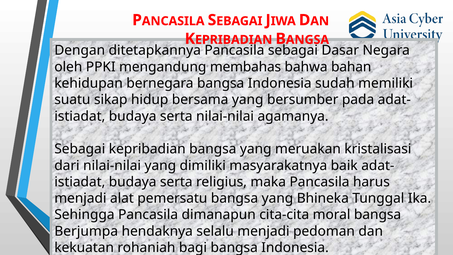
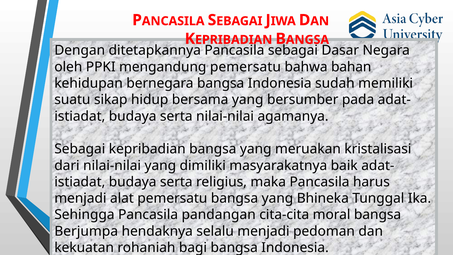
mengandung membahas: membahas -> pemersatu (245, 67)
dimanapun: dimanapun -> pandangan (219, 215)
